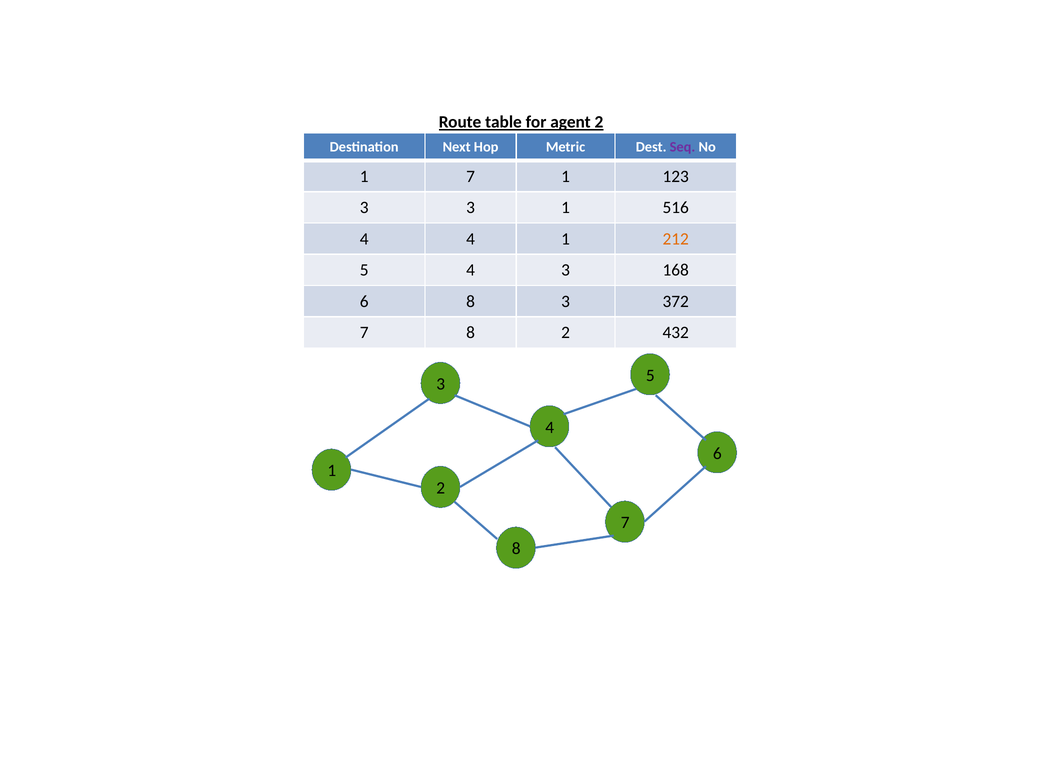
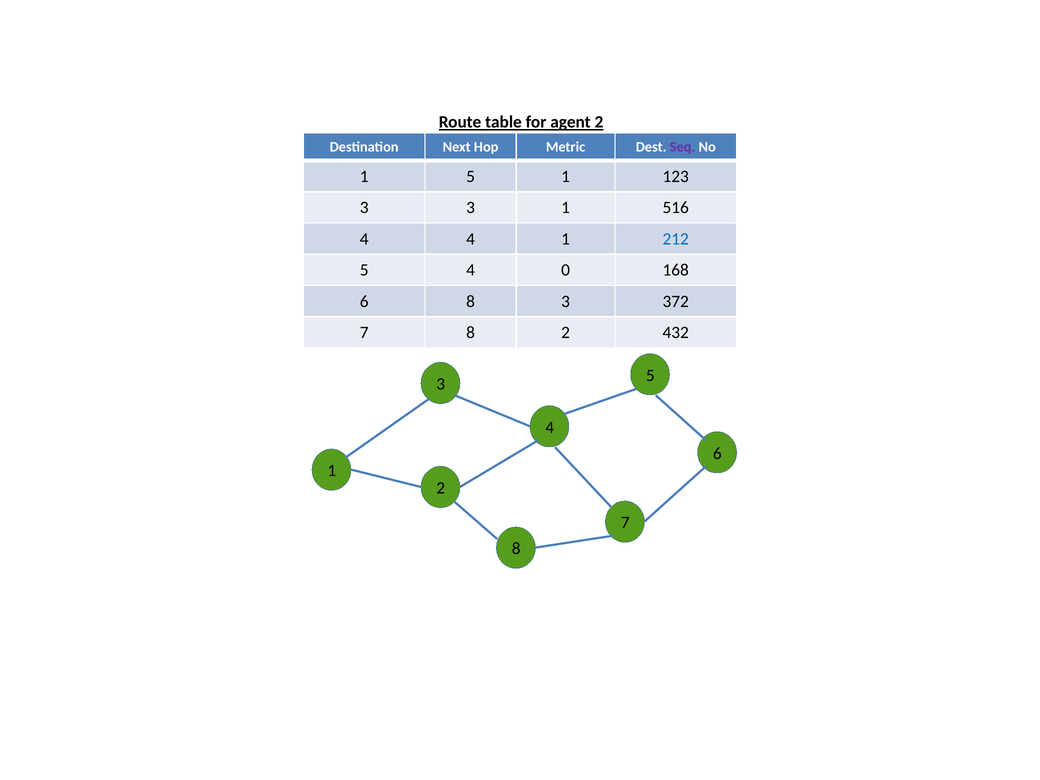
1 7: 7 -> 5 (471, 176)
212 colour: orange -> blue (676, 239)
3: 3 -> 0 (566, 270)
